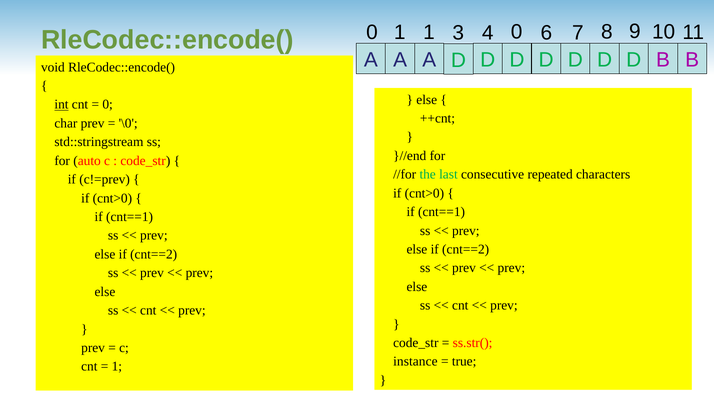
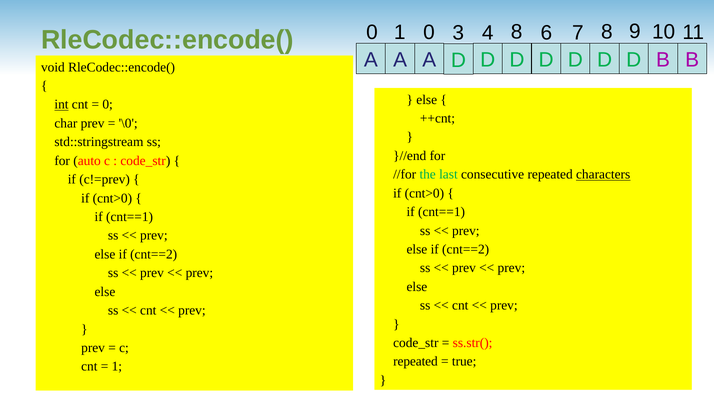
1 1: 1 -> 0 (429, 32)
4 0: 0 -> 8 (517, 32)
characters underline: none -> present (603, 175)
instance: instance -> repeated (415, 362)
